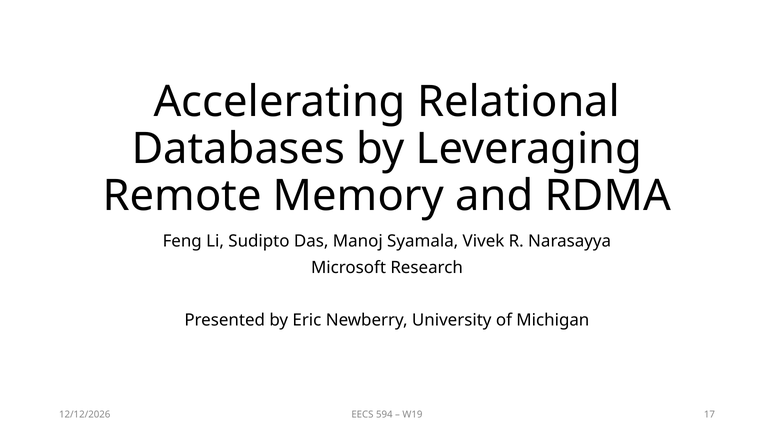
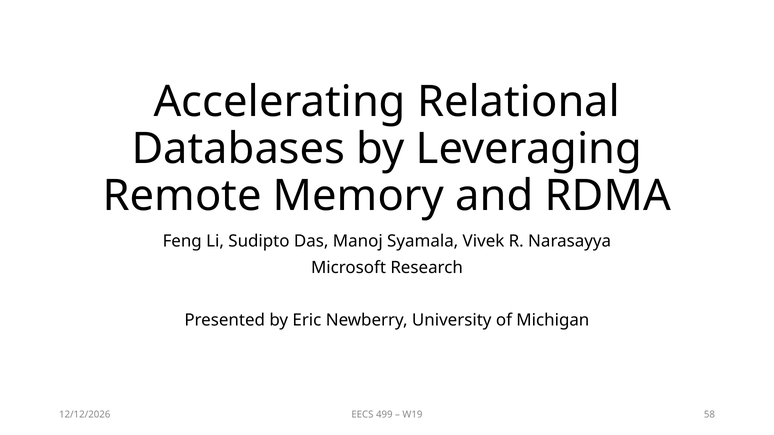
594: 594 -> 499 (384, 415)
17: 17 -> 58 (709, 415)
